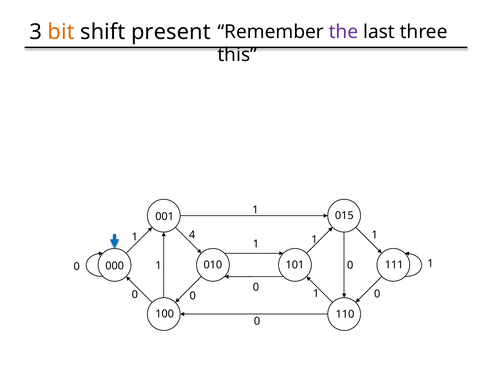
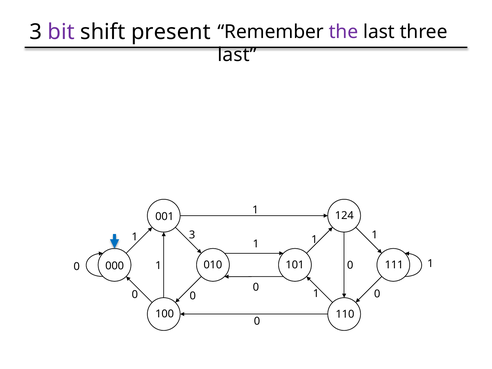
bit colour: orange -> purple (61, 32)
this: this -> last (237, 55)
015: 015 -> 124 (344, 216)
1 4: 4 -> 3 (192, 235)
